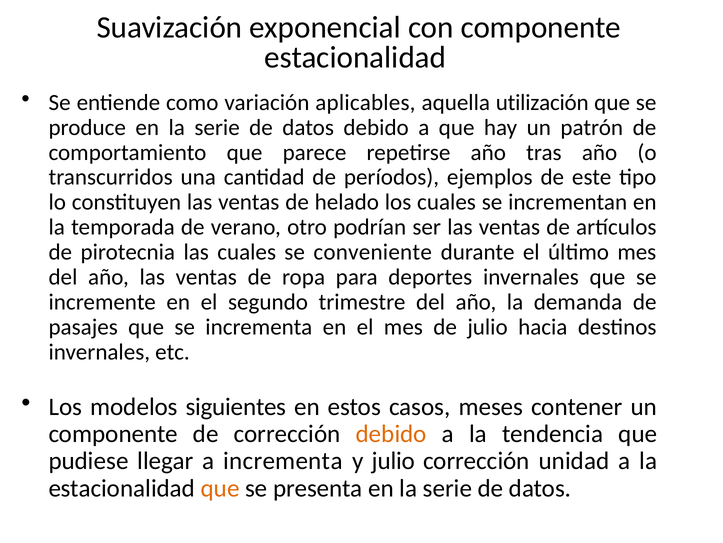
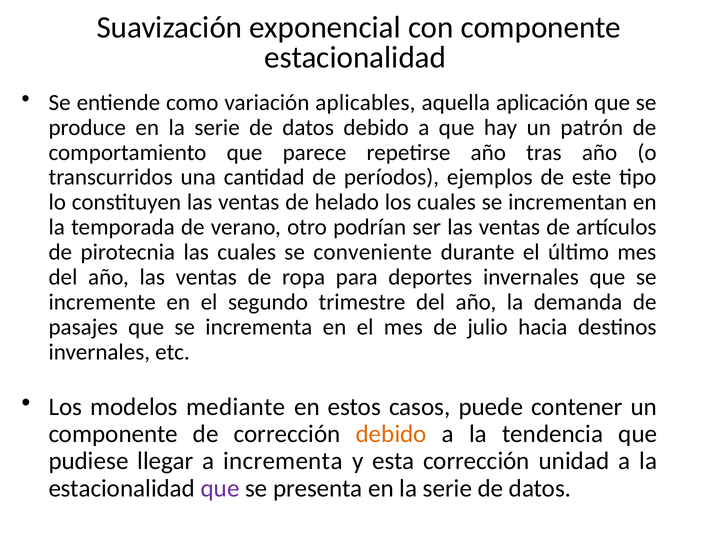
utilización: utilización -> aplicación (542, 102)
siguientes: siguientes -> mediante (236, 406)
meses: meses -> puede (491, 406)
y julio: julio -> esta (393, 461)
que colour: orange -> purple (220, 488)
